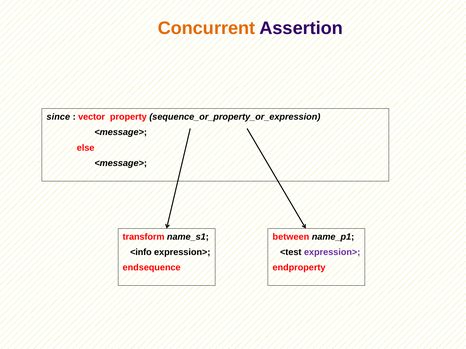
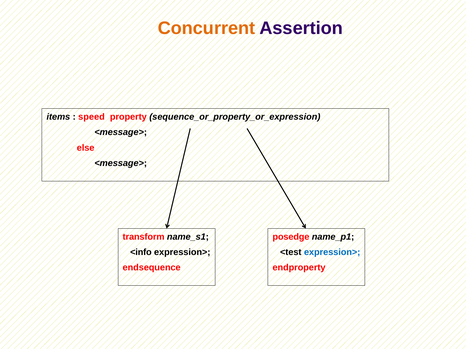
since: since -> items (58, 117)
vector: vector -> speed (92, 117)
between: between -> posedge (291, 237)
expression> colour: purple -> blue (332, 253)
